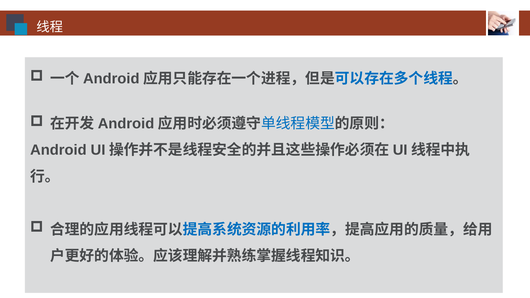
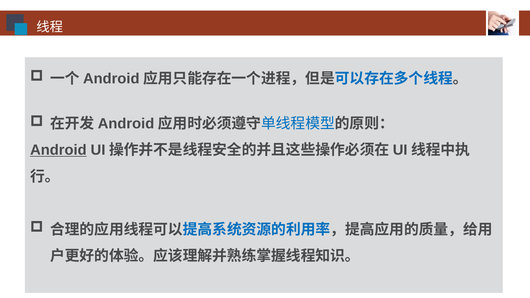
Android underline: none -> present (58, 150)
